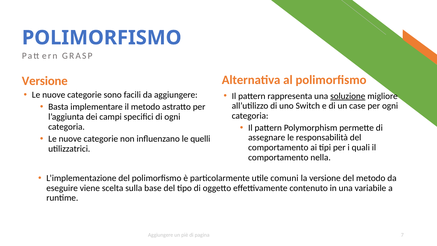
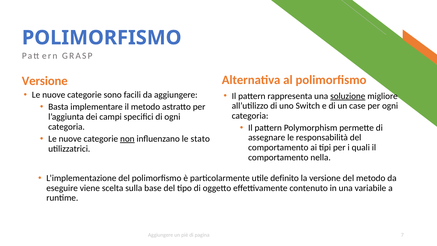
non underline: none -> present (127, 139)
quelli: quelli -> stato (200, 139)
comuni: comuni -> definito (285, 178)
